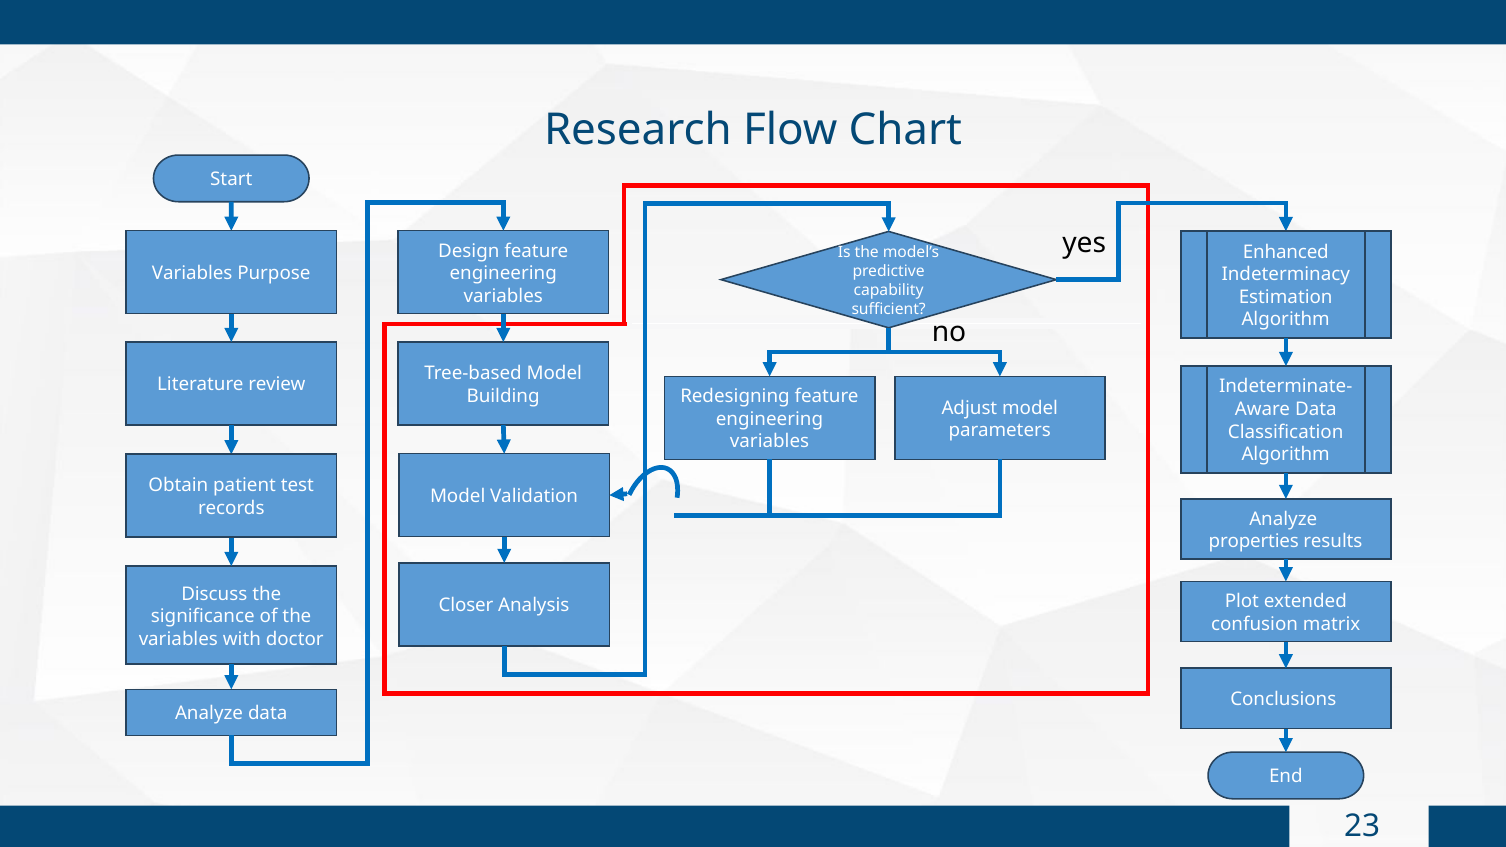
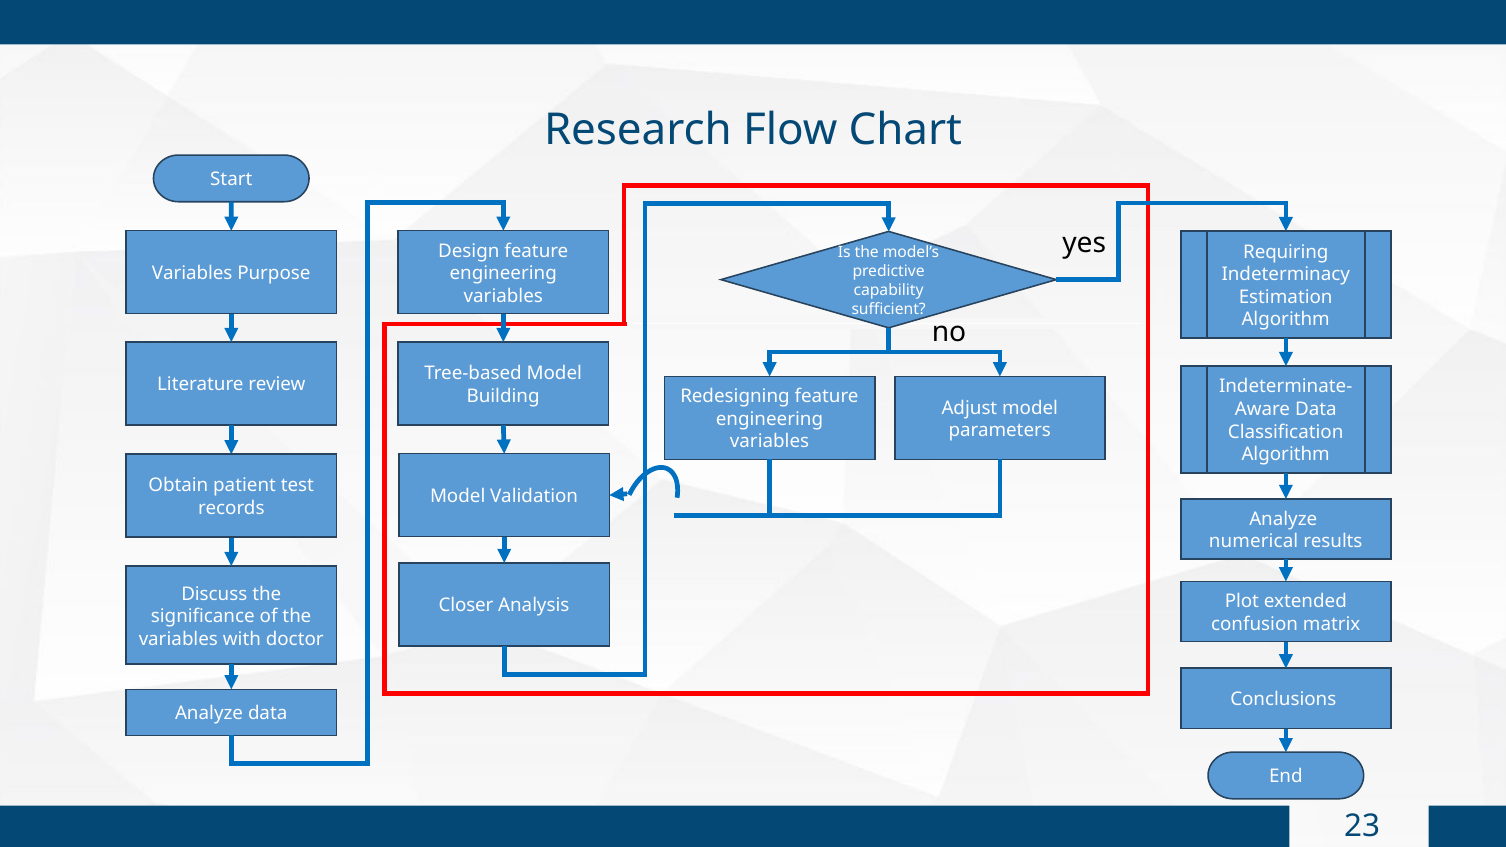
Enhanced: Enhanced -> Requiring (1286, 252)
properties: properties -> numerical (1254, 542)
